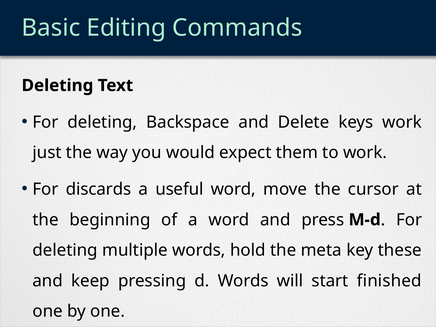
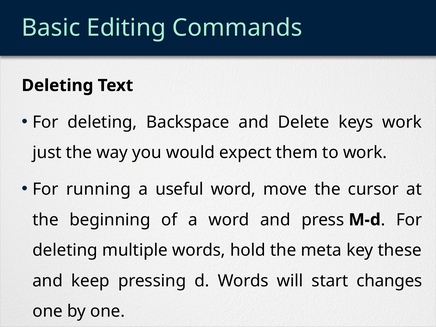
discards: discards -> running (98, 189)
finished: finished -> changes (389, 281)
